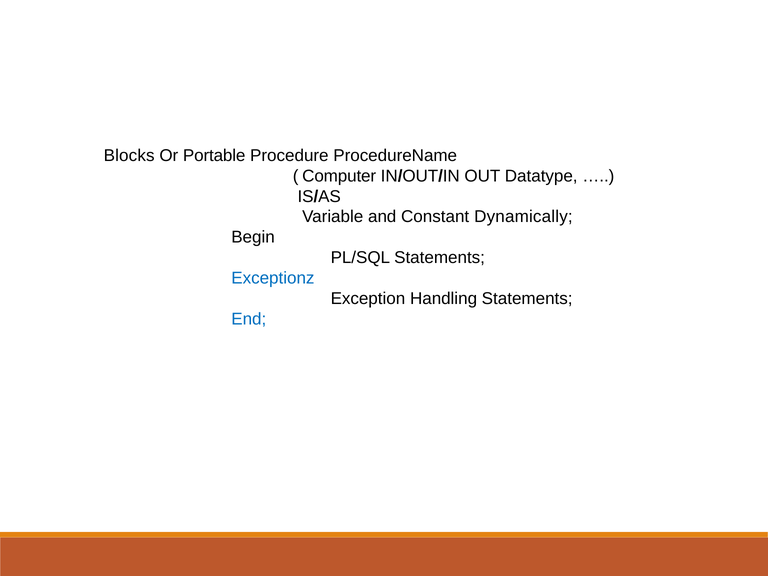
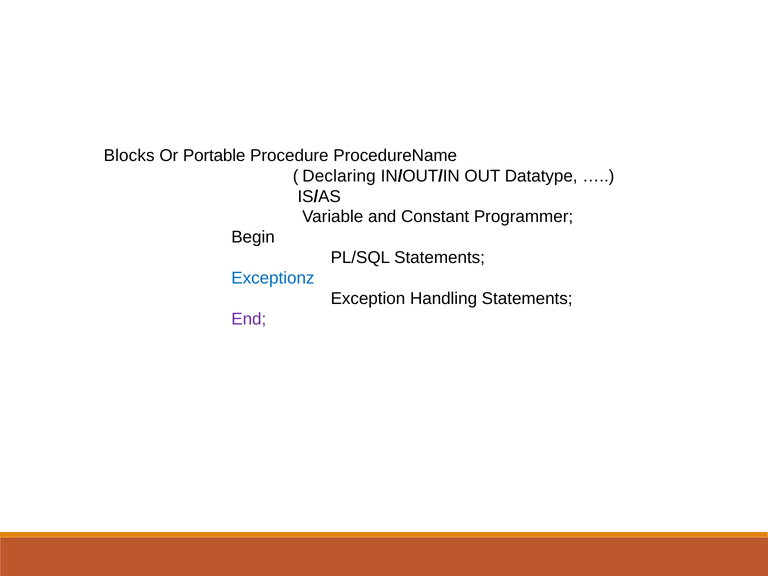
Computer: Computer -> Declaring (339, 176)
Dynamically: Dynamically -> Programmer (524, 217)
End colour: blue -> purple (249, 319)
